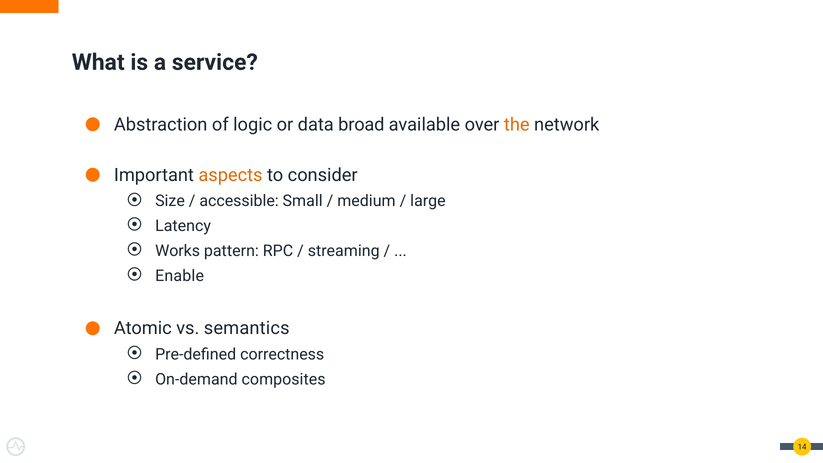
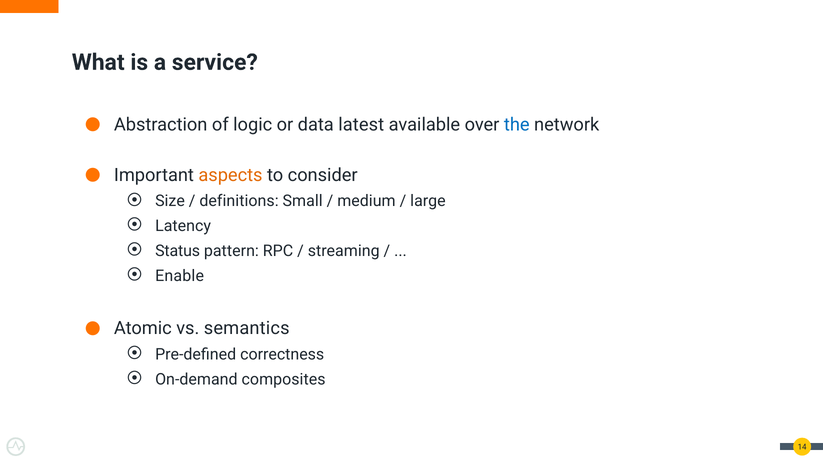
broad: broad -> latest (361, 125)
the colour: orange -> blue (517, 125)
accessible: accessible -> definitions (239, 201)
Works: Works -> Status (178, 251)
